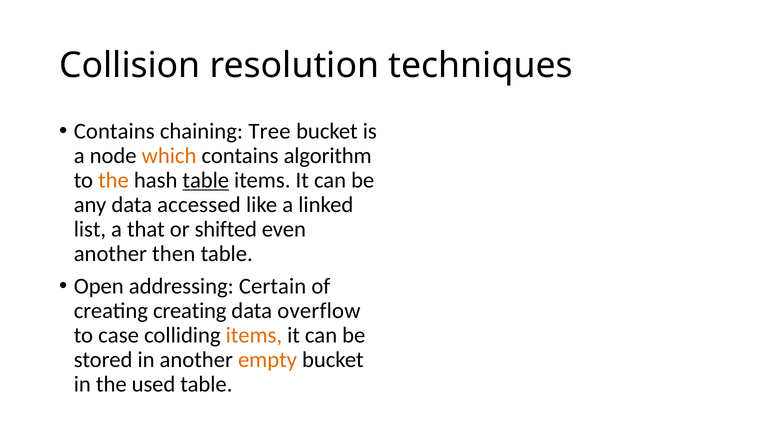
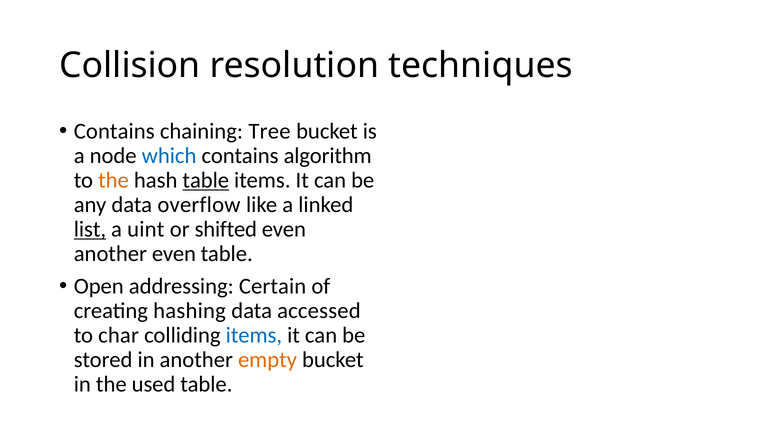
which colour: orange -> blue (169, 156)
accessed: accessed -> overflow (199, 205)
list underline: none -> present (90, 229)
that: that -> uint (146, 229)
another then: then -> even (174, 254)
creating creating: creating -> hashing (190, 311)
overflow: overflow -> accessed (319, 311)
case: case -> char (119, 335)
items colour: orange -> blue (254, 335)
